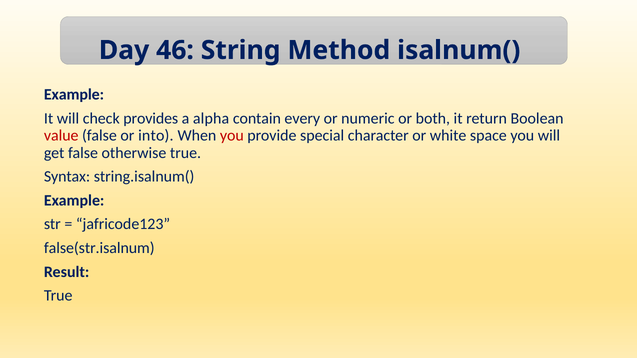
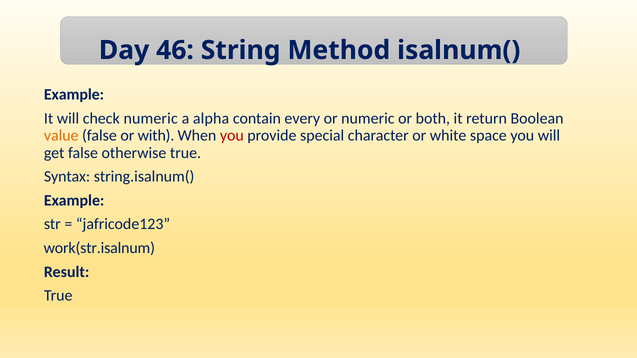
check provides: provides -> numeric (151, 119)
value colour: red -> orange (61, 136)
into: into -> with (156, 136)
false(str.isalnum: false(str.isalnum -> work(str.isalnum (99, 248)
